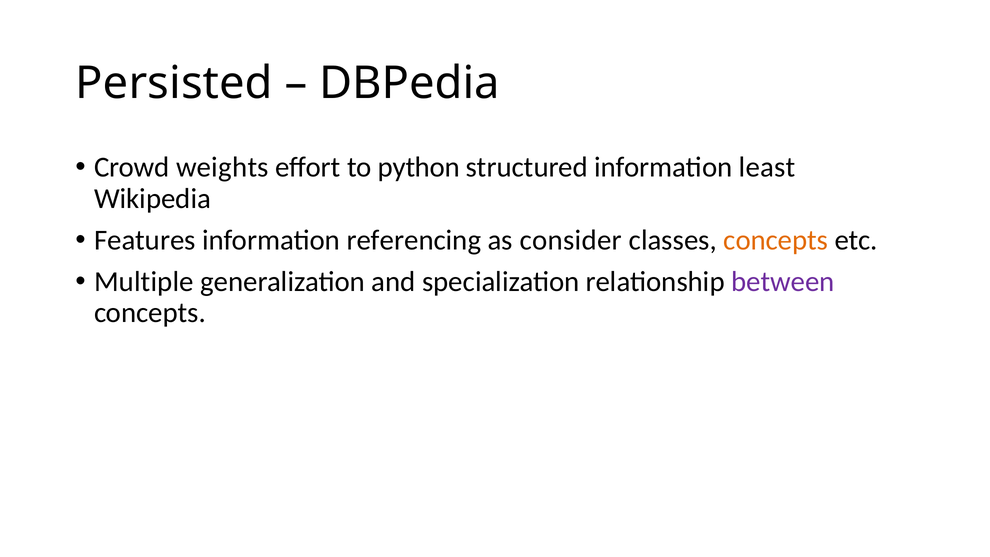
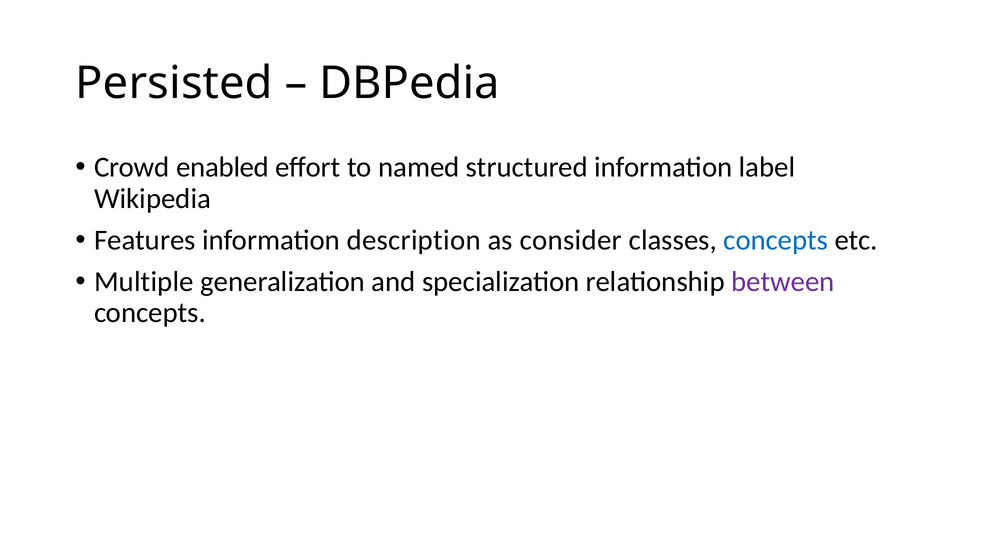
weights: weights -> enabled (223, 167)
python: python -> named (419, 167)
least: least -> label (767, 167)
referencing: referencing -> description (414, 240)
concepts colour: orange -> blue (776, 240)
